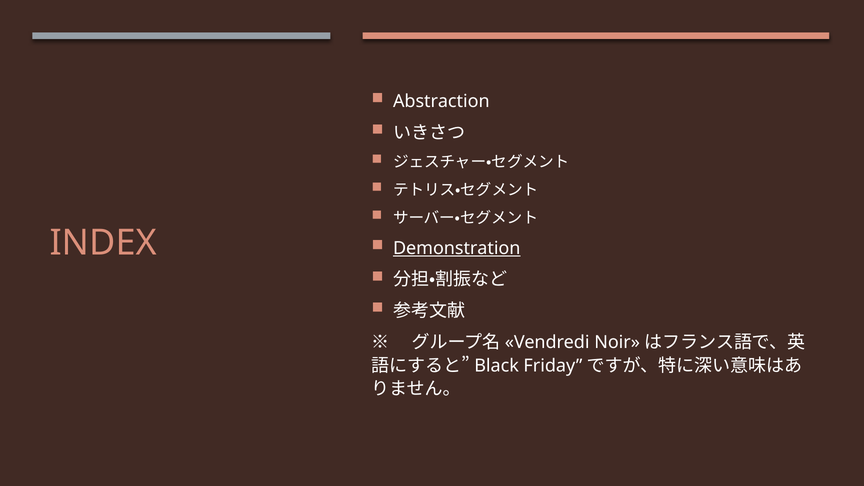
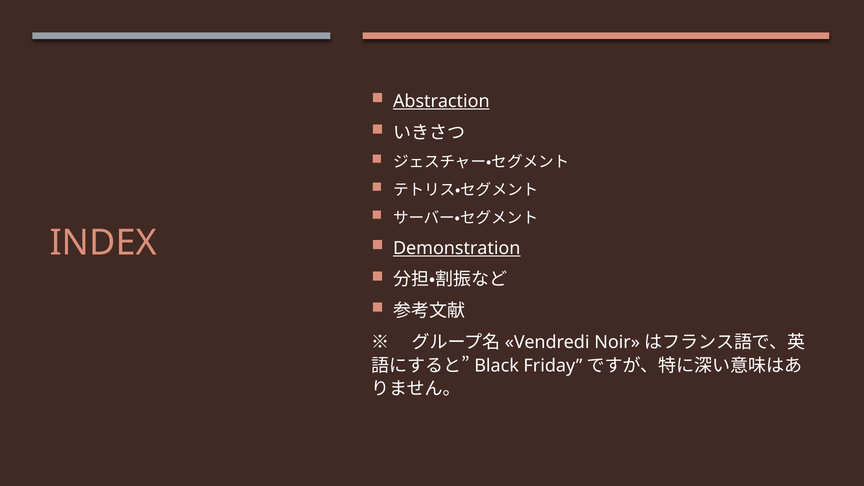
Abstraction underline: none -> present (441, 101)
